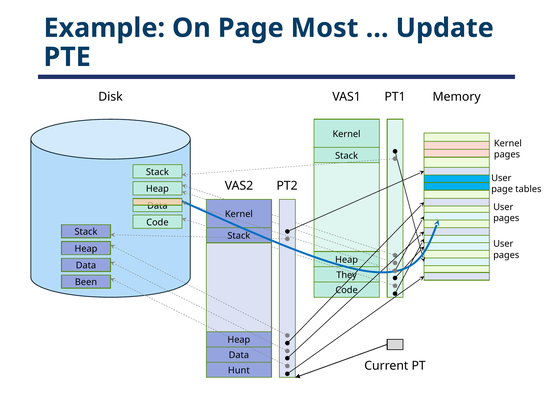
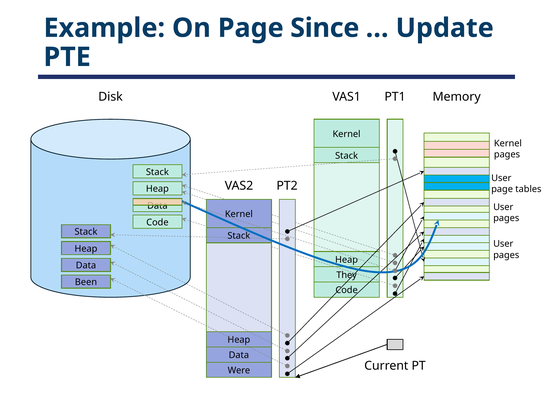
Most: Most -> Since (325, 28)
Hunt: Hunt -> Were (239, 370)
